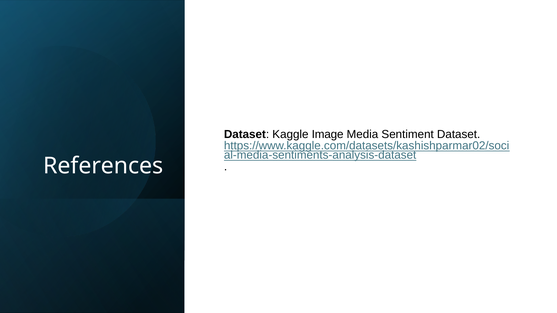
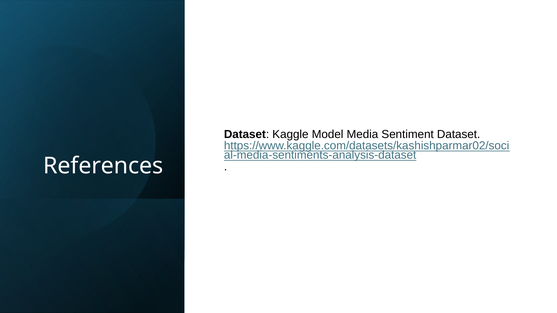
Image: Image -> Model (328, 134)
